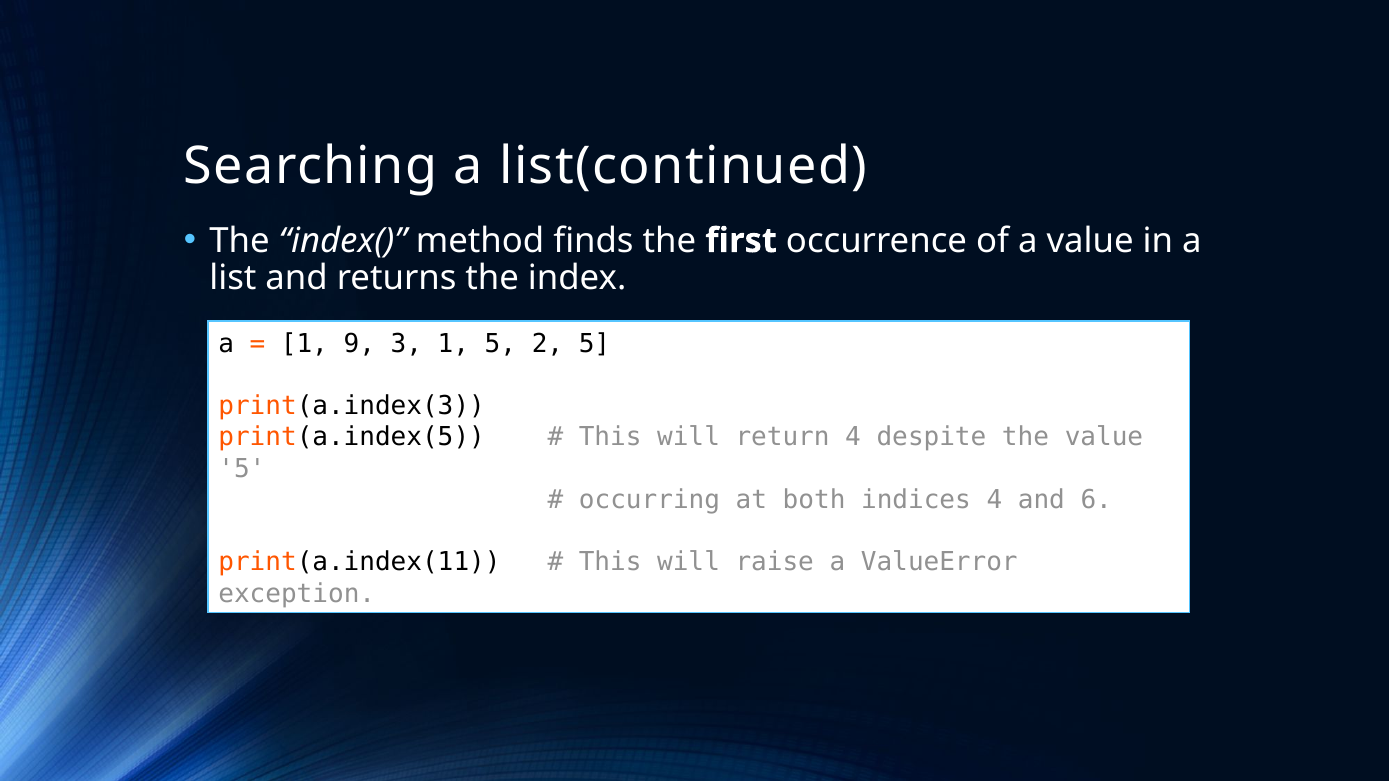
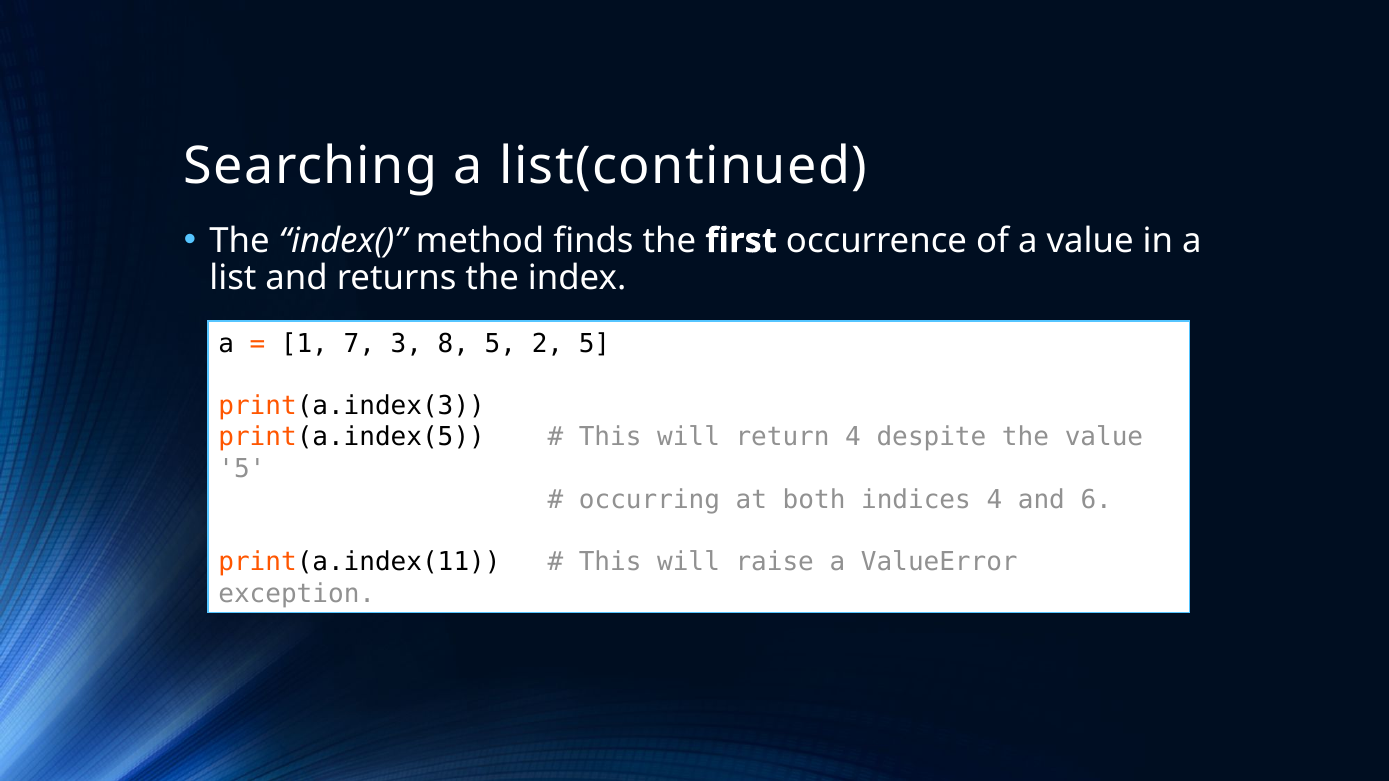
9: 9 -> 7 (359, 344)
3 1: 1 -> 8 (453, 344)
